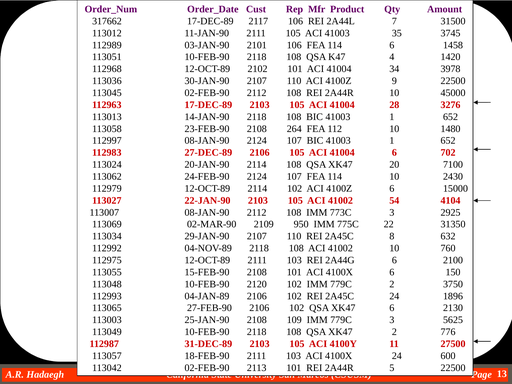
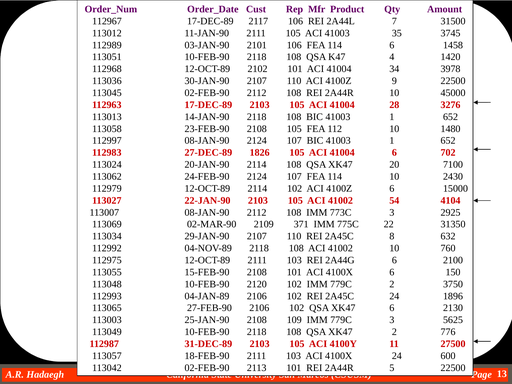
317662: 317662 -> 112967 (107, 21)
2108 264: 264 -> 105 (294, 129)
27-DEC-89 2106: 2106 -> 1826 (260, 153)
950: 950 -> 371 (301, 224)
